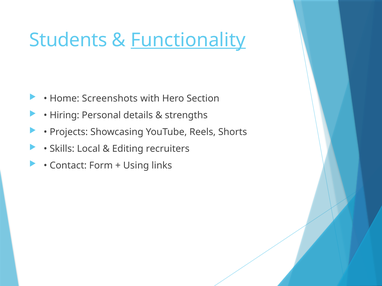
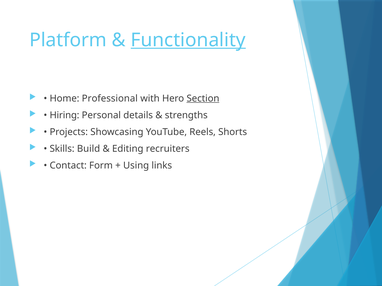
Students: Students -> Platform (68, 40)
Screenshots: Screenshots -> Professional (110, 99)
Section underline: none -> present (203, 99)
Local: Local -> Build (89, 149)
